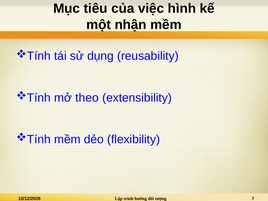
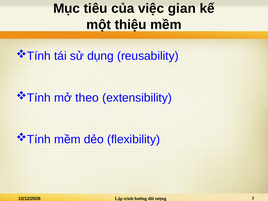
hình: hình -> gian (182, 9)
nhận: nhận -> thiệu (131, 25)
